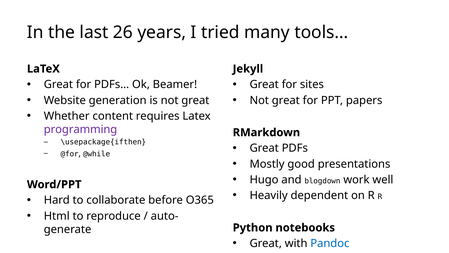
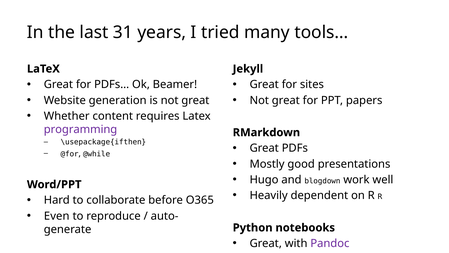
26: 26 -> 31 (123, 32)
Html: Html -> Even (57, 216)
Pandoc colour: blue -> purple (330, 243)
